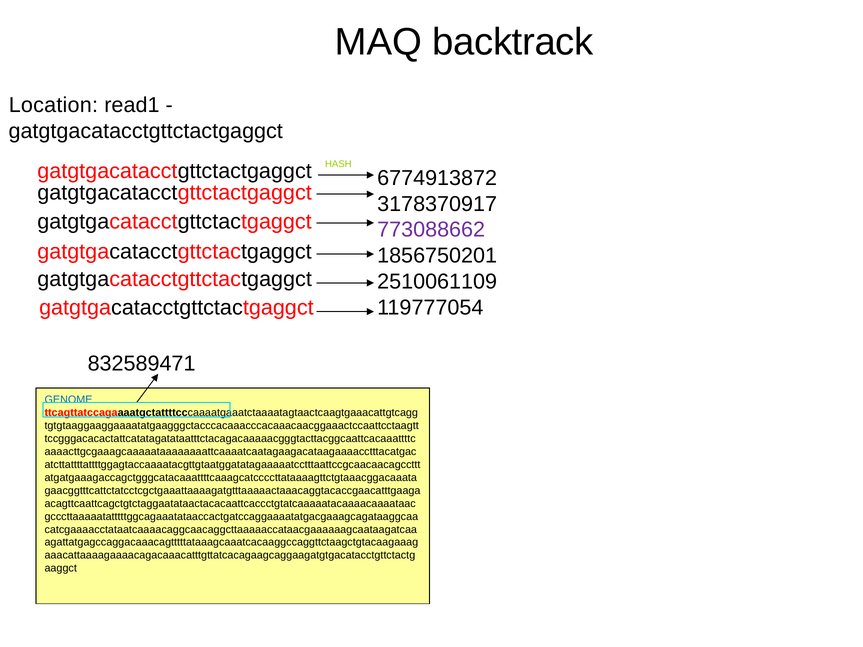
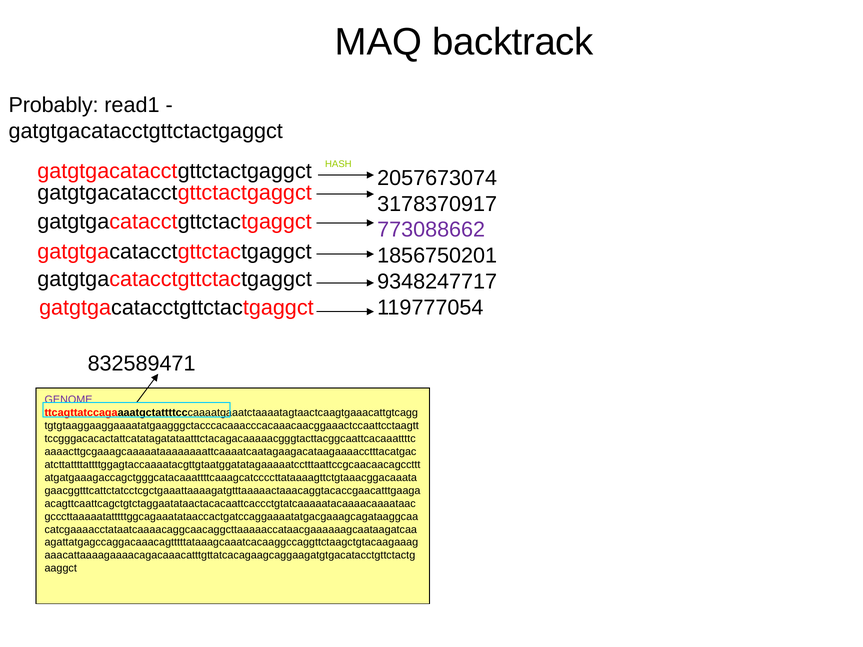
Location: Location -> Probably (54, 105)
6774913872: 6774913872 -> 2057673074 (437, 178)
2510061109: 2510061109 -> 9348247717 (437, 282)
GENOME colour: blue -> purple (69, 400)
